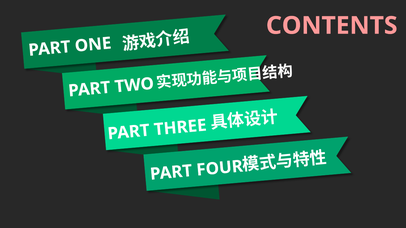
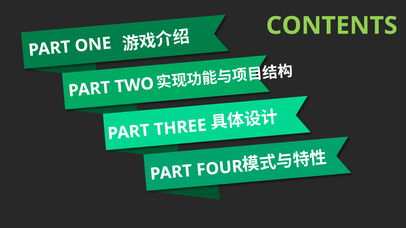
CONTENTS colour: pink -> light green (332, 26)
